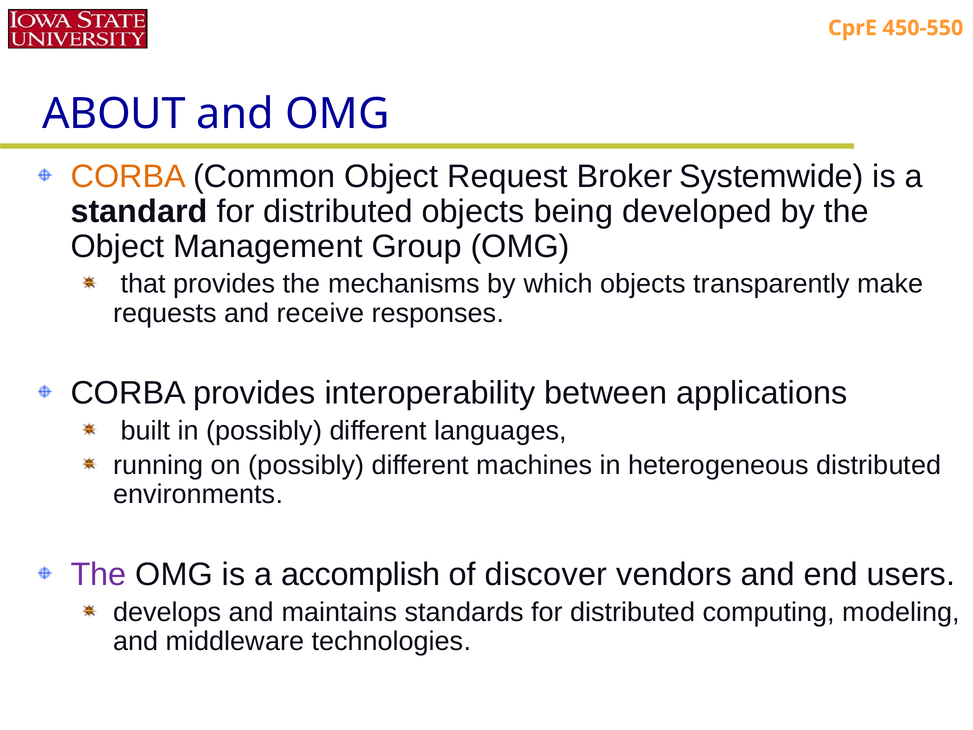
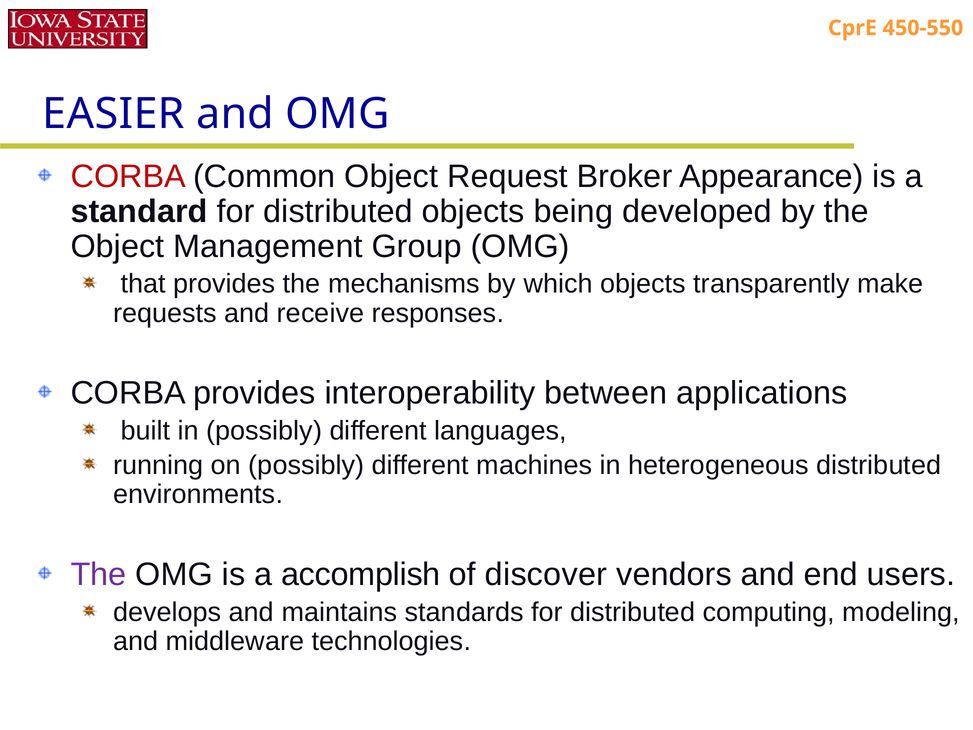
ABOUT: ABOUT -> EASIER (114, 114)
CORBA colour: orange -> red (128, 176)
Systemwide: Systemwide -> Appearance (772, 176)
